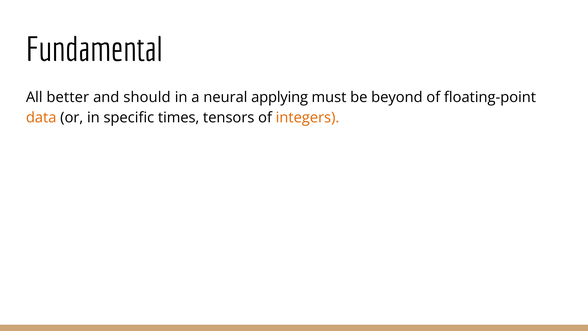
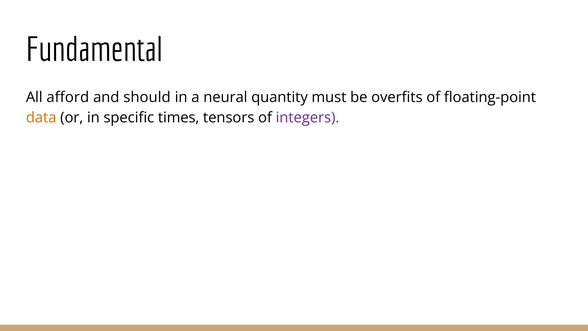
better: better -> afford (68, 97)
applying: applying -> quantity (280, 97)
beyond: beyond -> overfits (397, 97)
integers colour: orange -> purple (307, 117)
